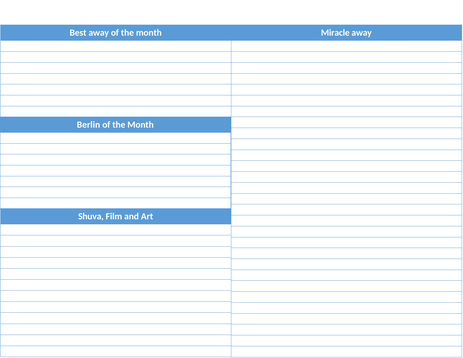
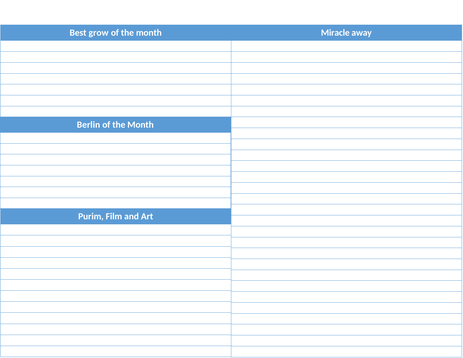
Best away: away -> grow (99, 33)
Shuva: Shuva -> Purim (91, 216)
